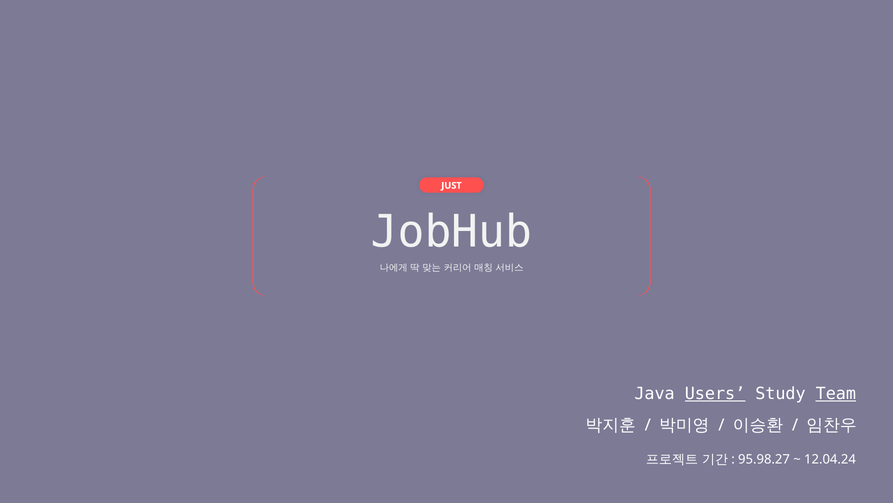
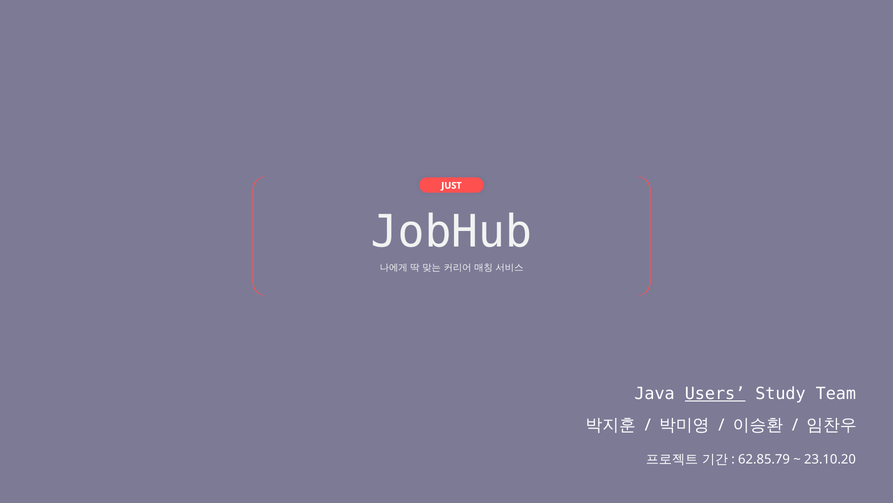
Team underline: present -> none (836, 393)
95.98.27: 95.98.27 -> 62.85.79 (764, 459)
12.04.24: 12.04.24 -> 23.10.20 (830, 459)
